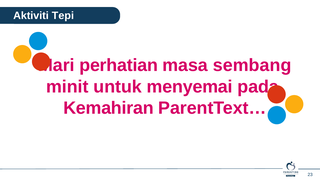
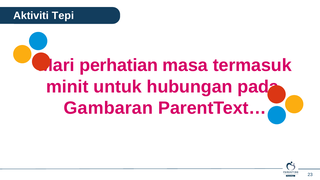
sembang: sembang -> termasuk (252, 65)
menyemai: menyemai -> hubungan (190, 87)
Kemahiran: Kemahiran -> Gambaran (108, 108)
